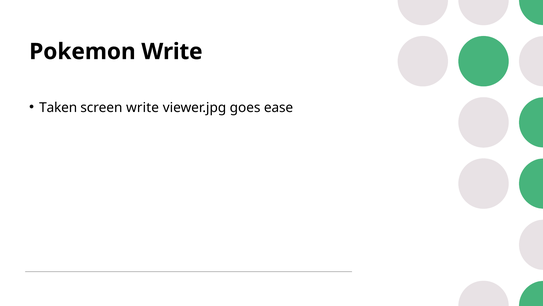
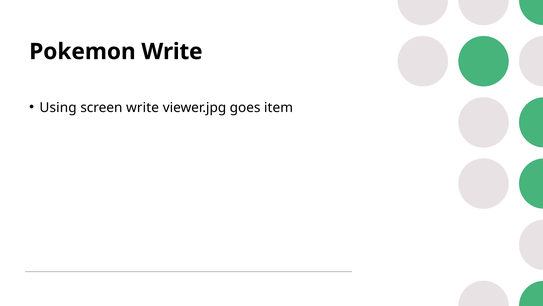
Taken: Taken -> Using (58, 107)
ease: ease -> item (278, 107)
